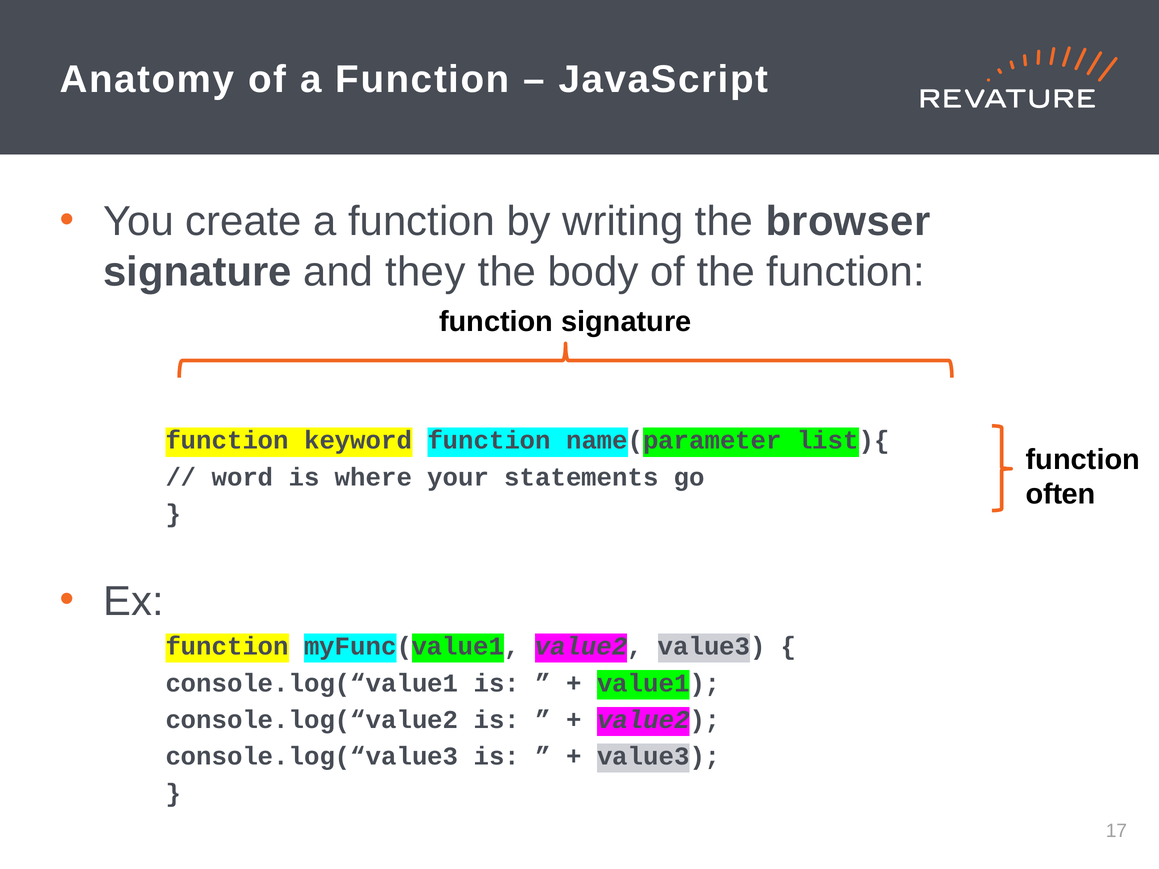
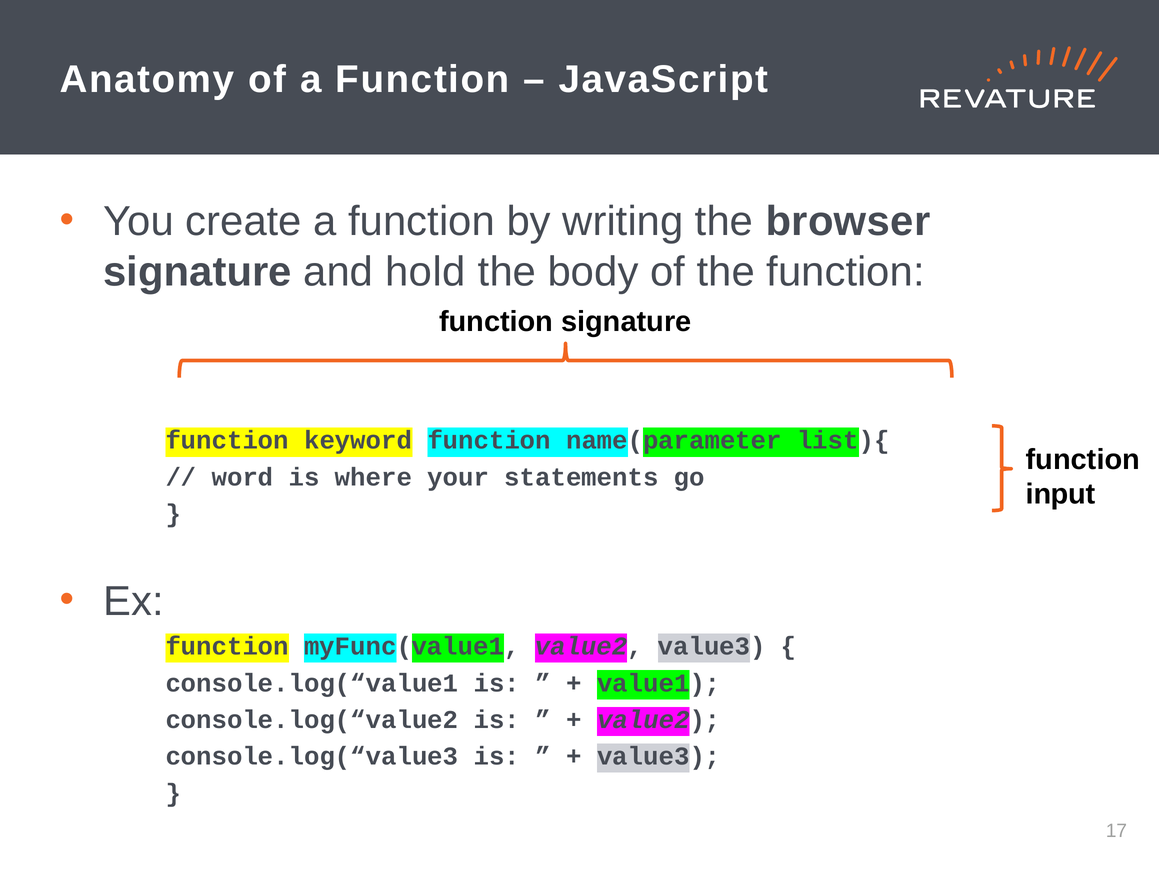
they: they -> hold (425, 272)
often: often -> input (1061, 494)
